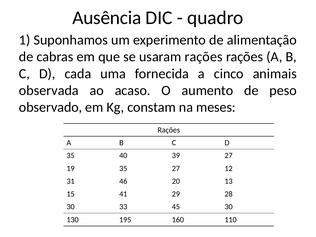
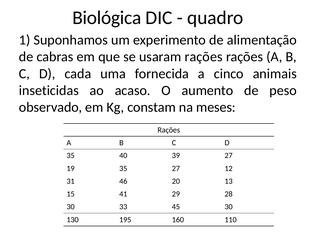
Ausência: Ausência -> Biológica (107, 18)
observada: observada -> inseticidas (49, 90)
